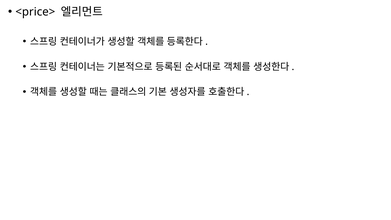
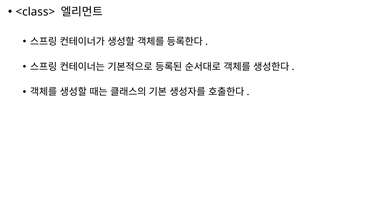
<price>: <price> -> <class> (35, 12)
